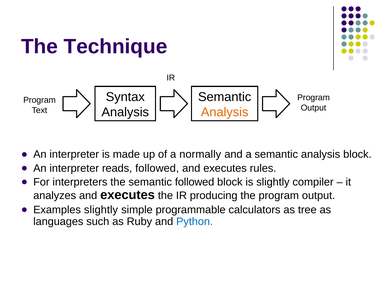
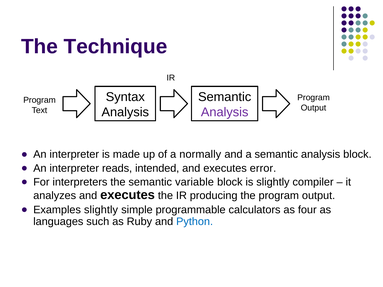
Analysis colour: orange -> purple (225, 112)
reads followed: followed -> intended (157, 168)
rules: rules -> error (263, 168)
semantic followed: followed -> variable (195, 182)
tree: tree -> four (307, 210)
